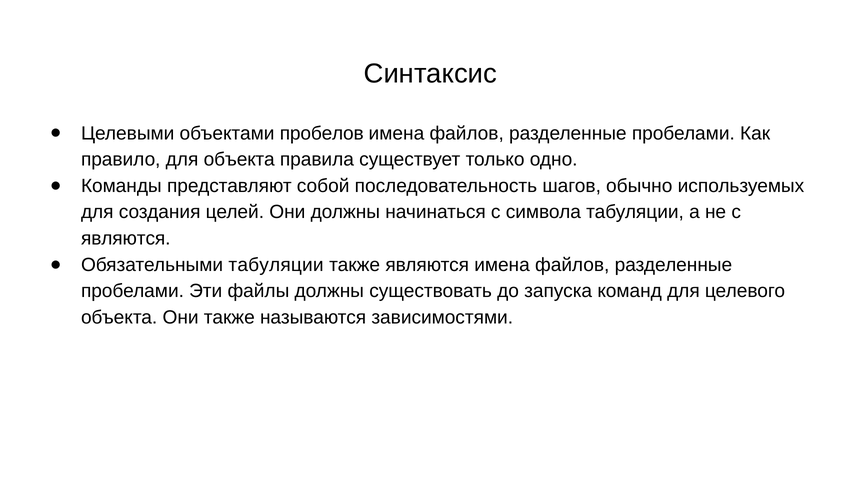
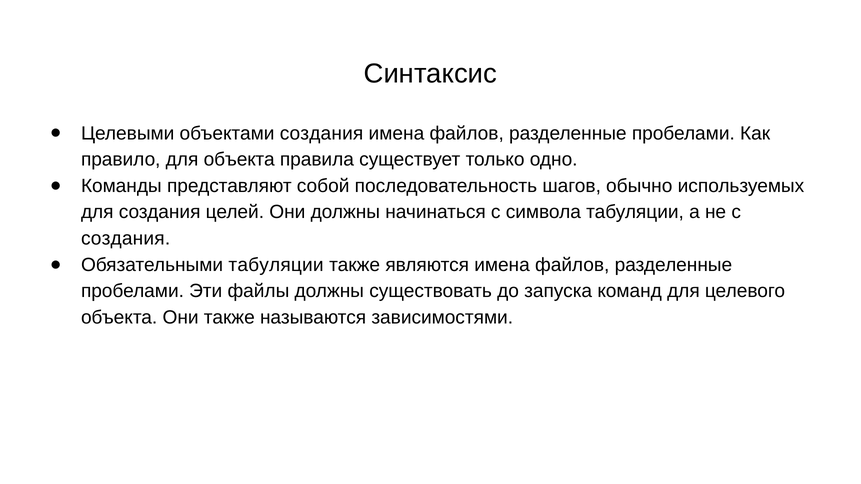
объектами пробелов: пробелов -> создания (322, 133)
являются: являются -> создания (126, 239)
